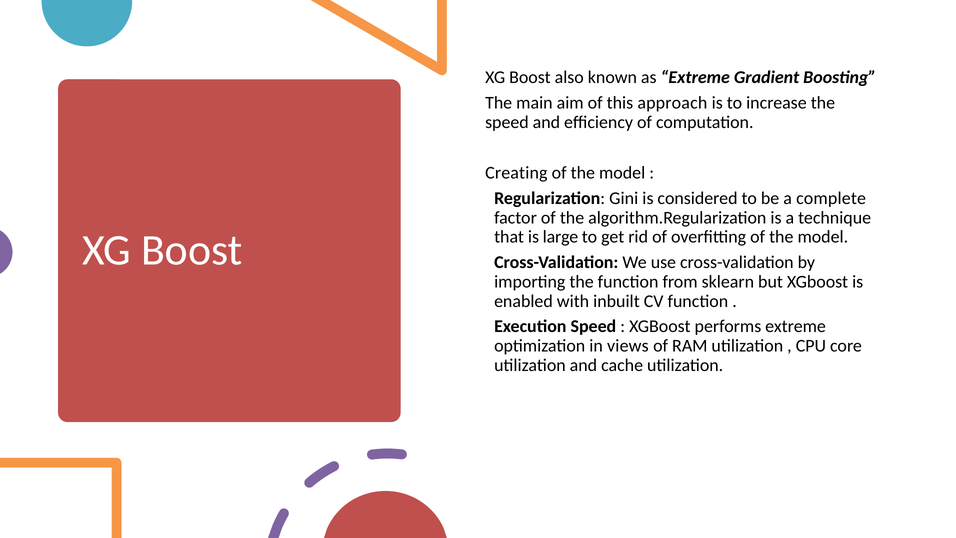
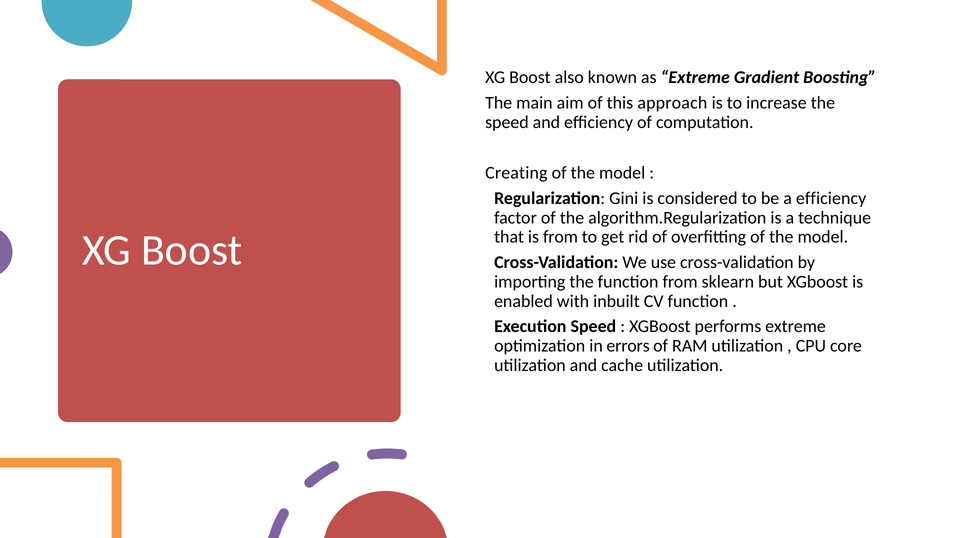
a complete: complete -> efficiency (831, 198)
is large: large -> from (561, 237)
views: views -> errors (628, 346)
